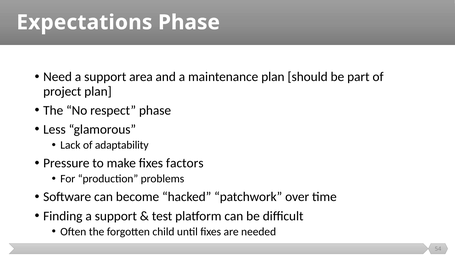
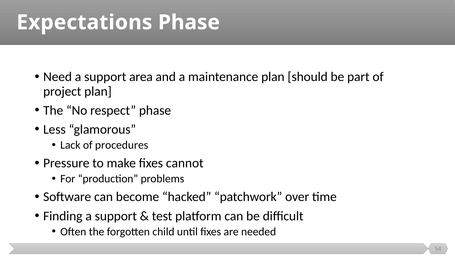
adaptability: adaptability -> procedures (122, 145)
factors: factors -> cannot (185, 163)
